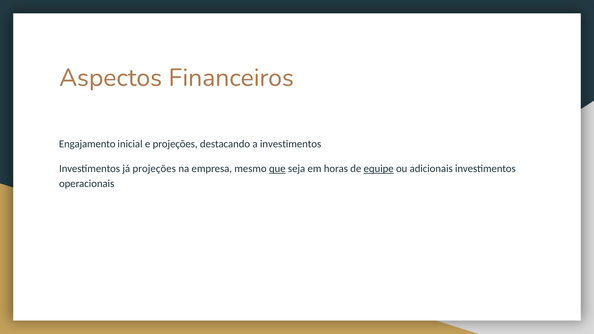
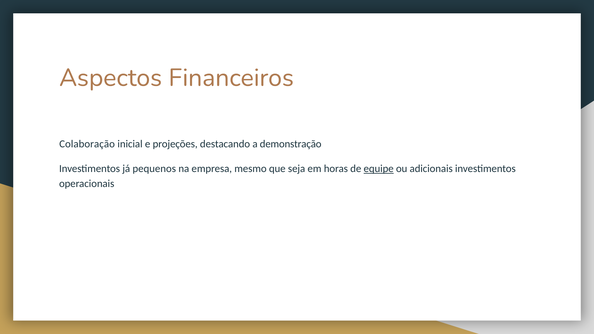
Engajamento: Engajamento -> Colaboração (87, 144)
a investimentos: investimentos -> demonstração (291, 144)
já projeções: projeções -> pequenos (154, 169)
que underline: present -> none (277, 169)
